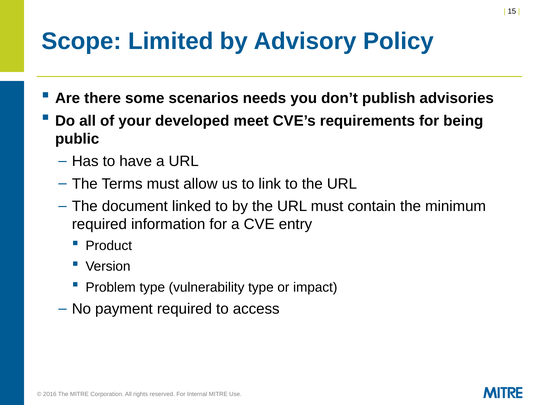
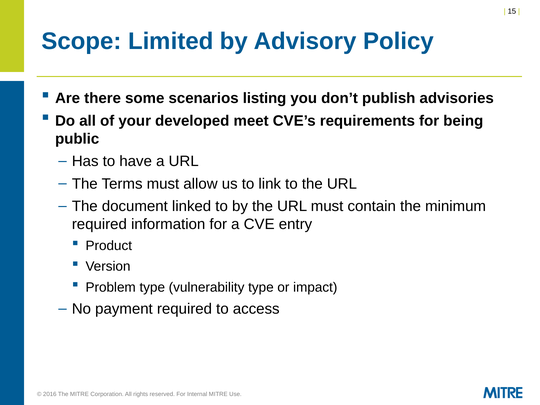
needs: needs -> listing (265, 98)
